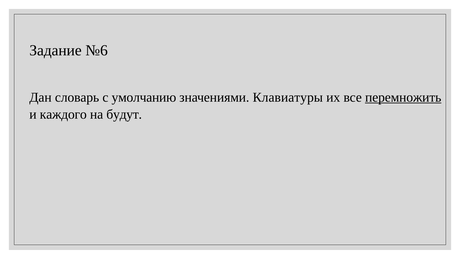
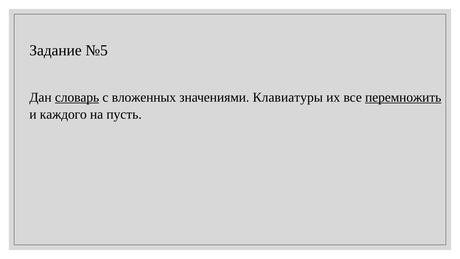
№6: №6 -> №5 (97, 50)
словарь underline: none -> present (77, 97)
умолчанию: умолчанию -> вложенных (144, 97)
будут: будут -> пусть (124, 114)
